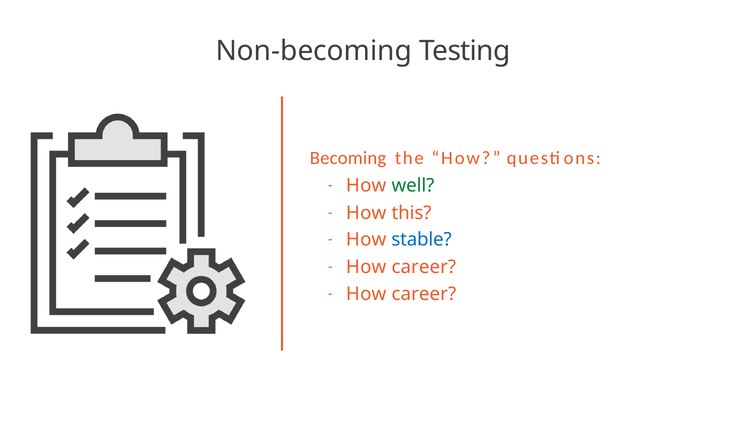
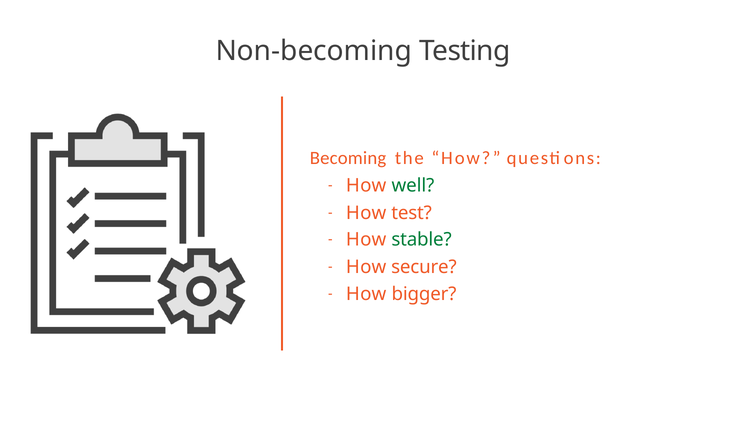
this: this -> test (412, 213)
stable colour: blue -> green (422, 240)
career: career -> secure (424, 267)
career: career -> bigger (424, 294)
